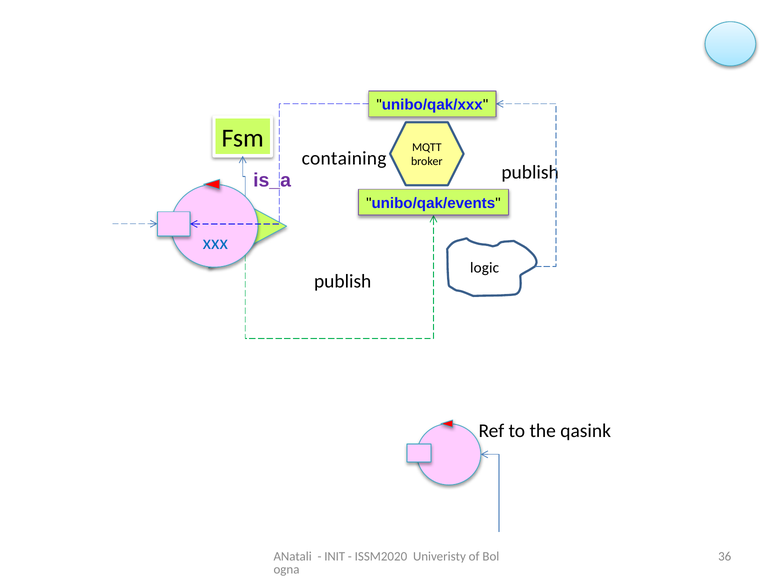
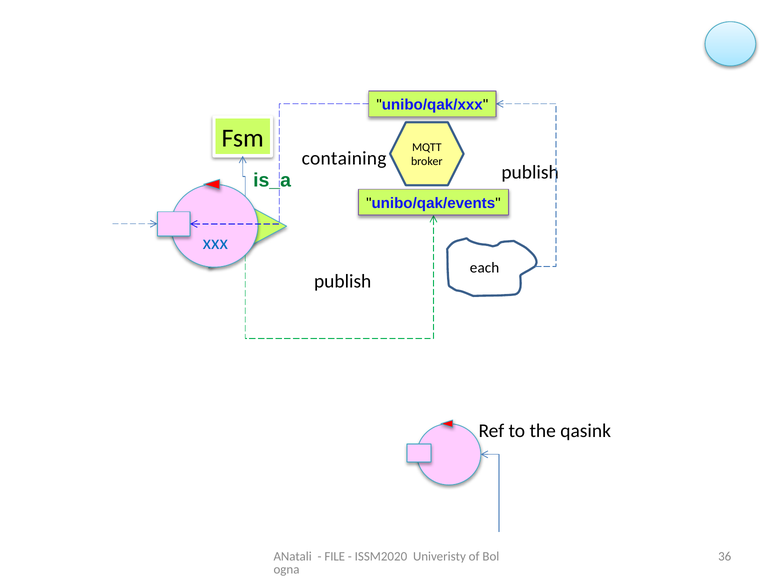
is_a colour: purple -> green (272, 181)
logic: logic -> each (485, 268)
INIT: INIT -> FILE (335, 557)
